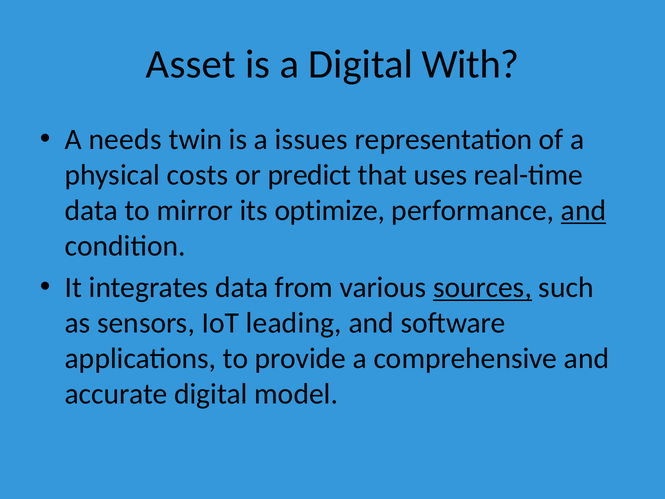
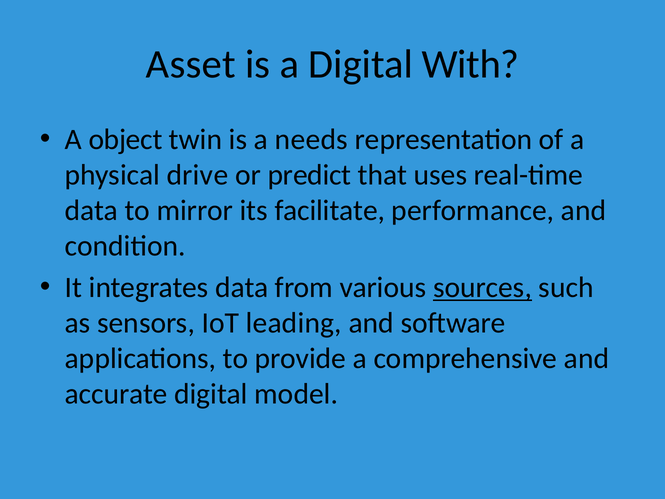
needs: needs -> object (125, 140)
issues: issues -> needs (311, 140)
costs: costs -> drive (197, 175)
optimize: optimize -> facilitate (330, 211)
and underline: present -> none (584, 211)
